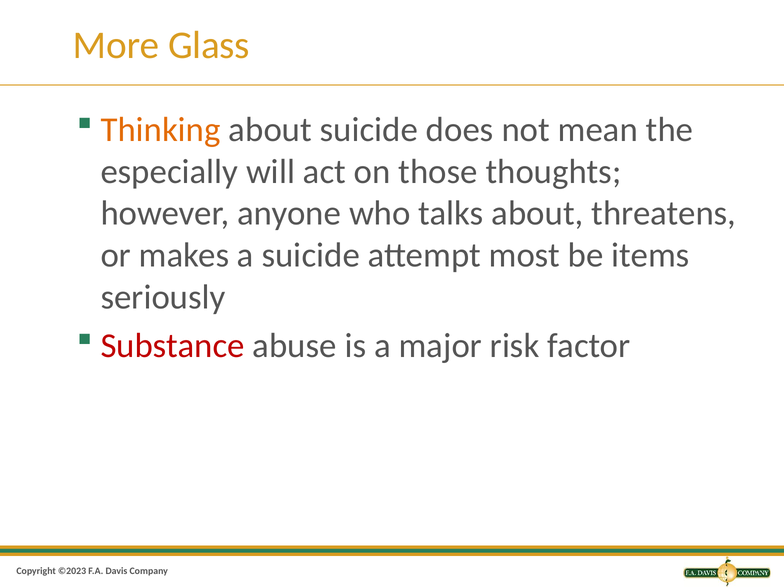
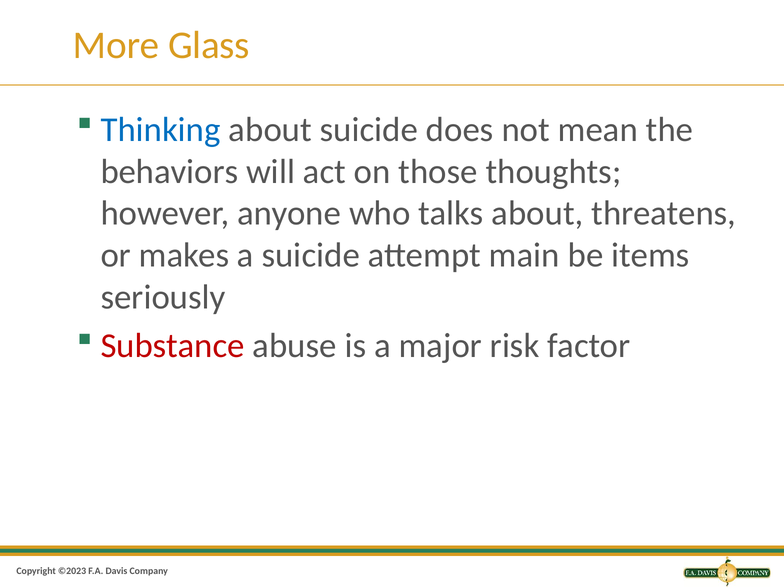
Thinking colour: orange -> blue (161, 130)
especially: especially -> behaviors (169, 172)
most: most -> main (524, 255)
